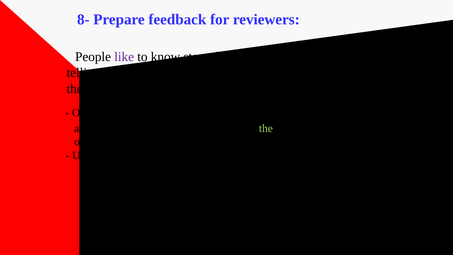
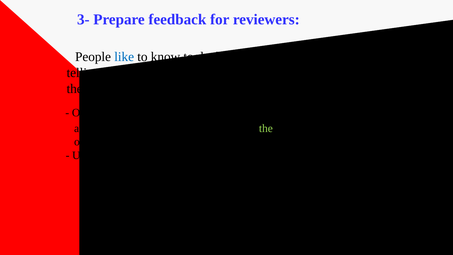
8-: 8- -> 3- (83, 19)
like colour: purple -> blue (124, 57)
story: story -> tools (196, 57)
